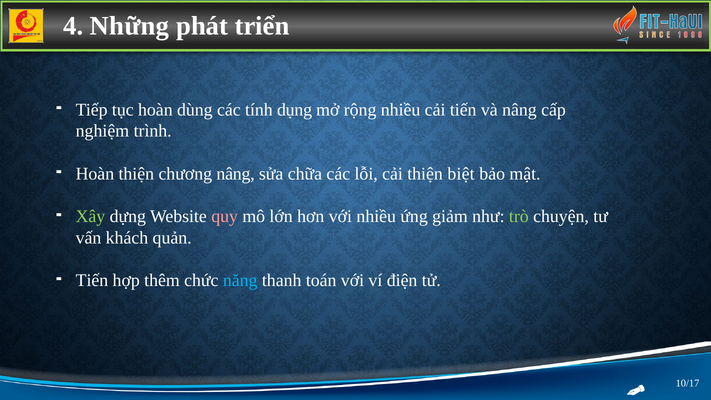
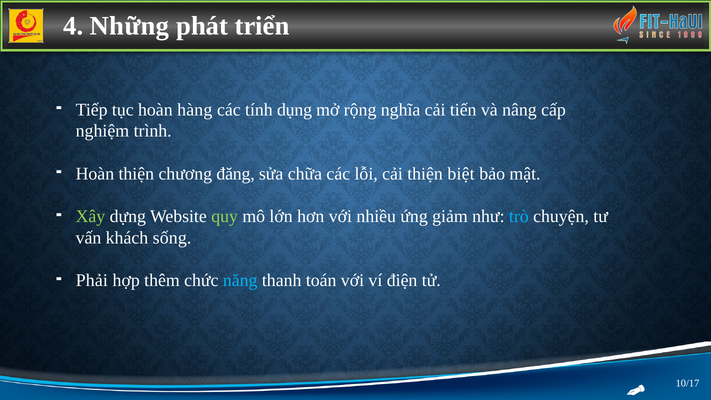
dùng: dùng -> hàng (195, 110)
rộng nhiều: nhiều -> nghĩa (401, 110)
chương nâng: nâng -> đăng (236, 174)
quy colour: pink -> light green (225, 216)
trò colour: light green -> light blue (519, 216)
quản: quản -> sống (172, 238)
Tiến: Tiến -> Phải (92, 280)
